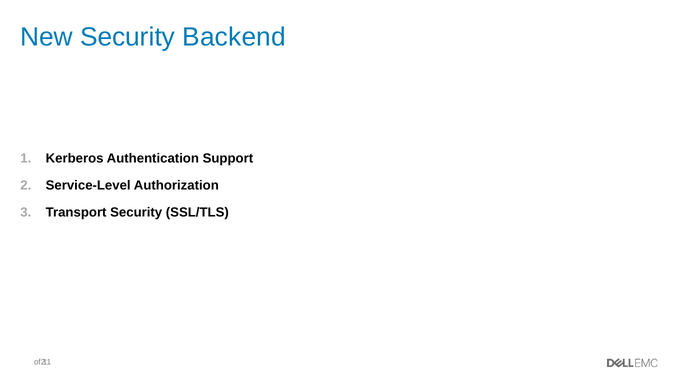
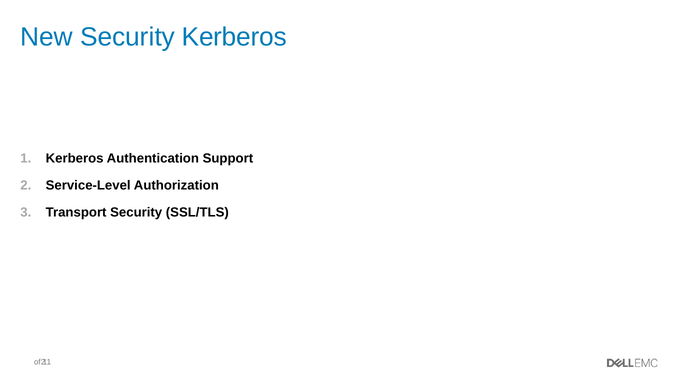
Security Backend: Backend -> Kerberos (234, 37)
